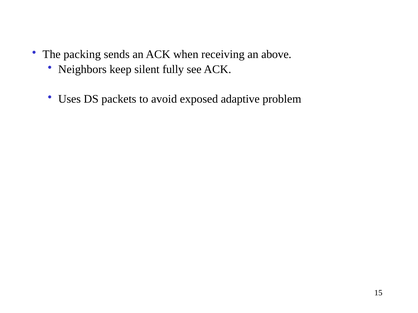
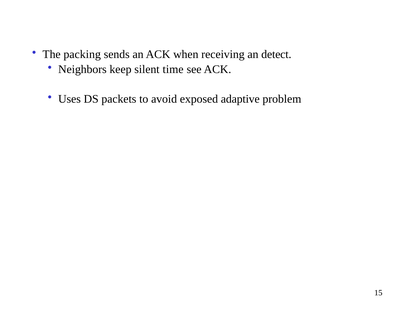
above: above -> detect (276, 55)
fully: fully -> time (173, 69)
